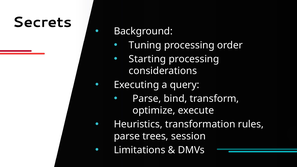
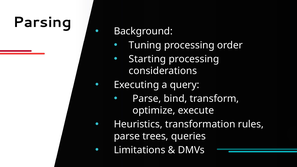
Secrets: Secrets -> Parsing (42, 22)
session: session -> queries (188, 136)
